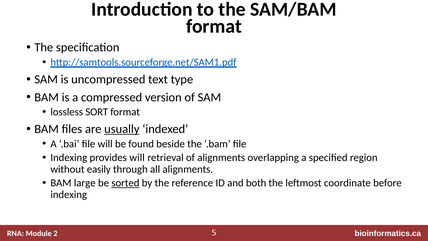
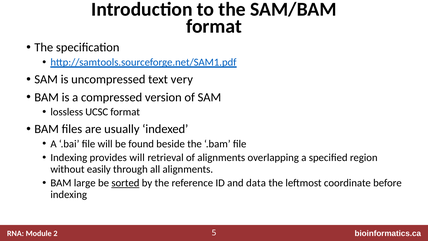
type: type -> very (182, 79)
SORT: SORT -> UCSC (97, 112)
usually underline: present -> none (122, 129)
both: both -> data (256, 183)
